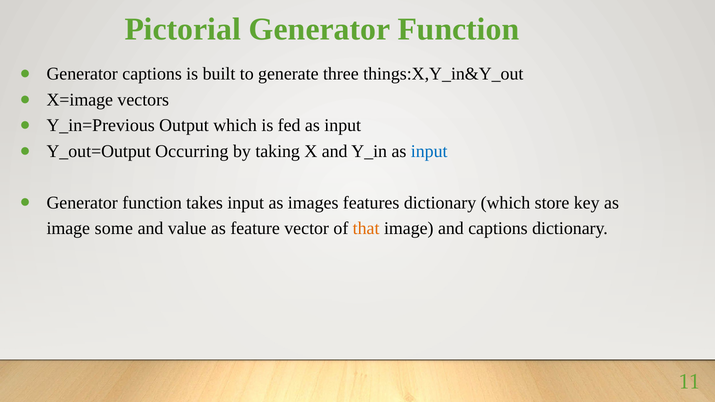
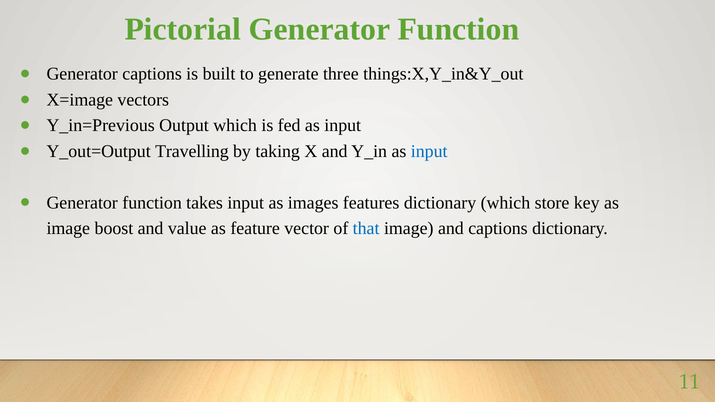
Occurring: Occurring -> Travelling (192, 151)
some: some -> boost (114, 229)
that colour: orange -> blue (366, 229)
